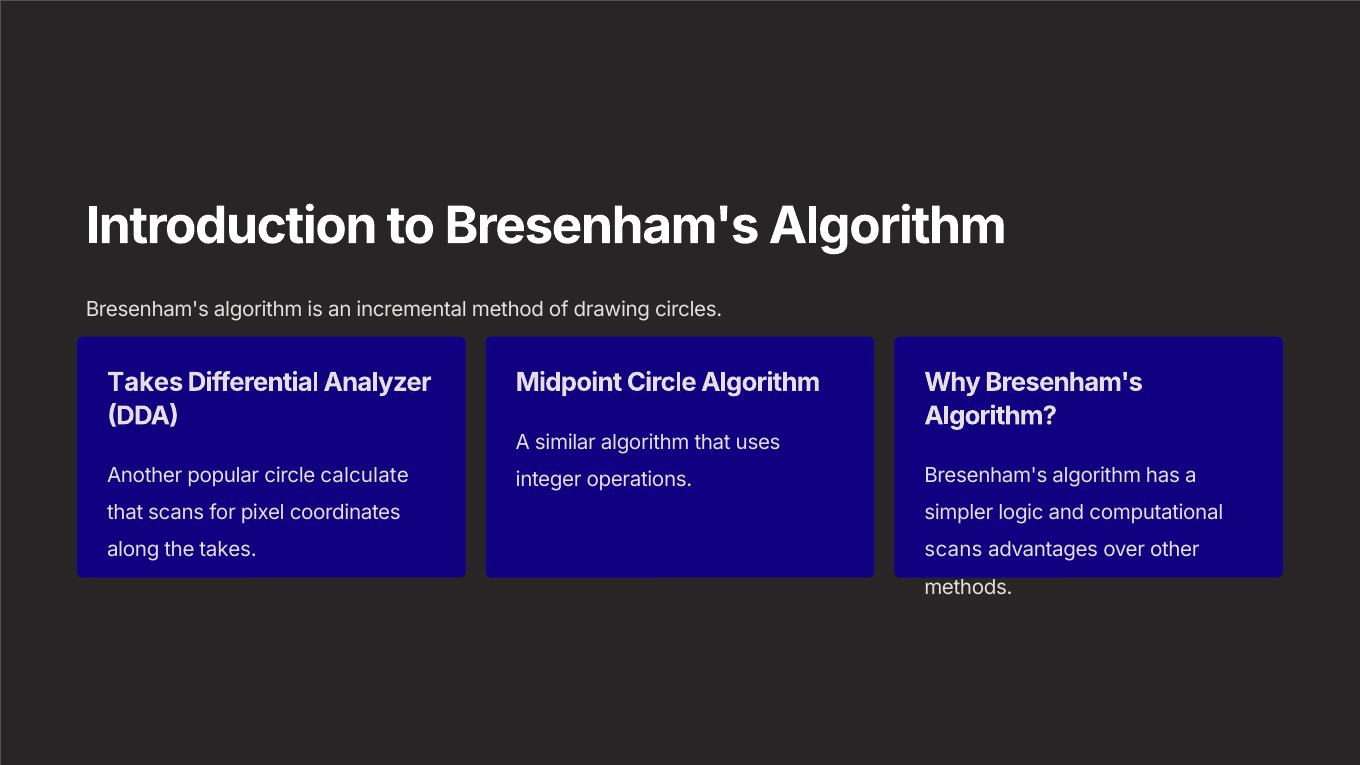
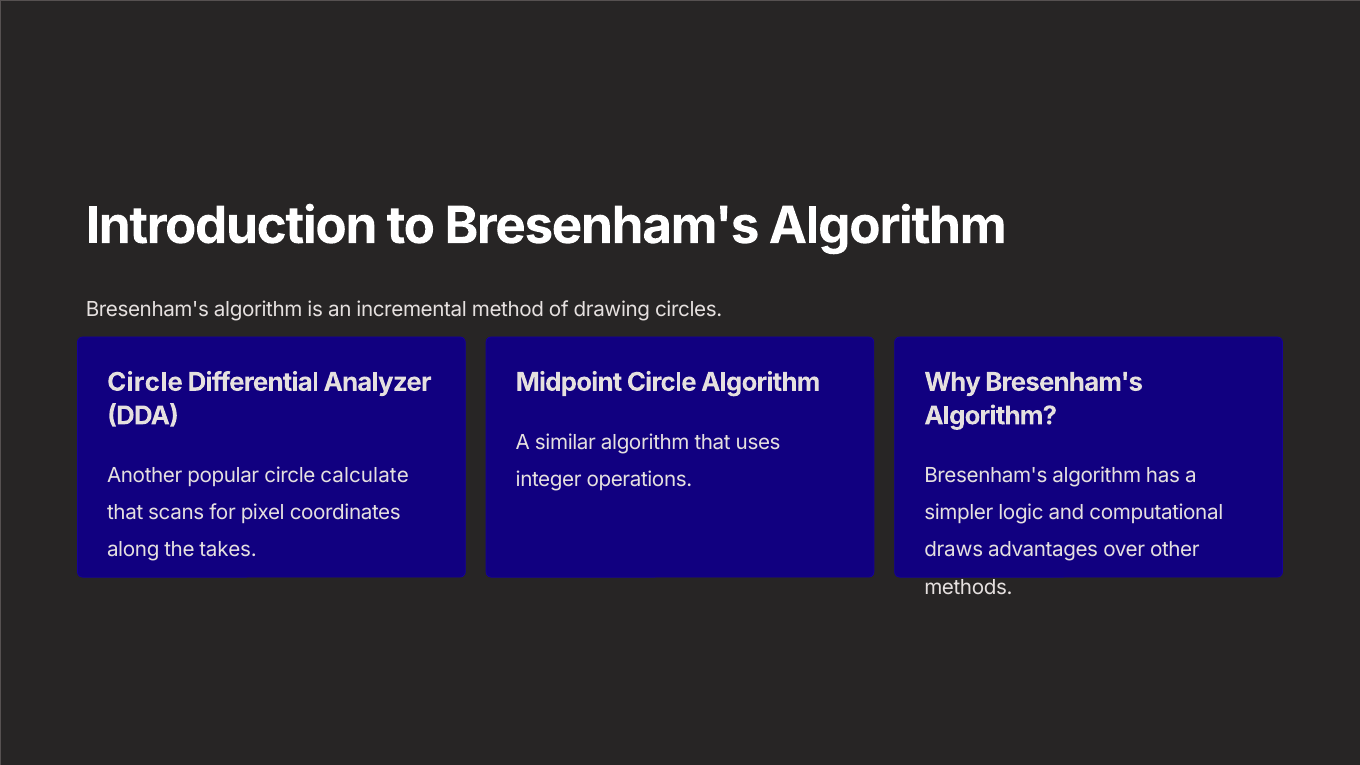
Takes: Takes -> Circle (145, 382)
scans: scans -> draws (954, 550)
